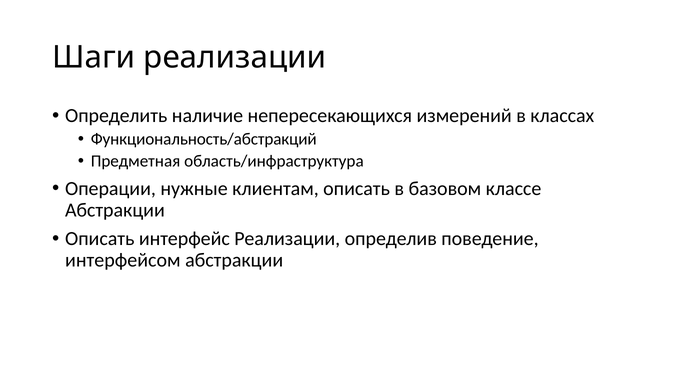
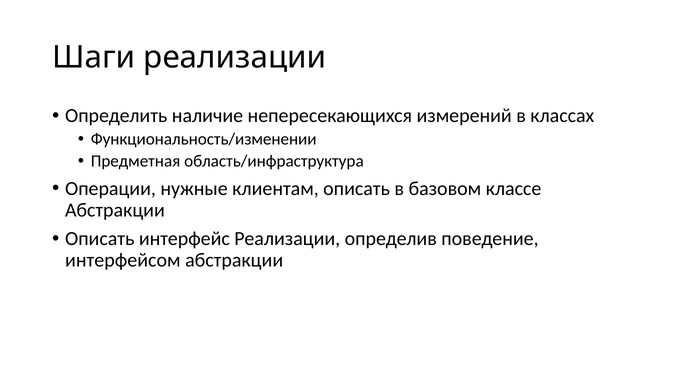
Функциональность/абстракций: Функциональность/абстракций -> Функциональность/изменении (204, 139)
